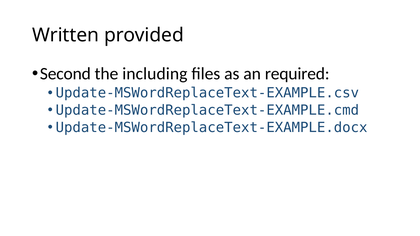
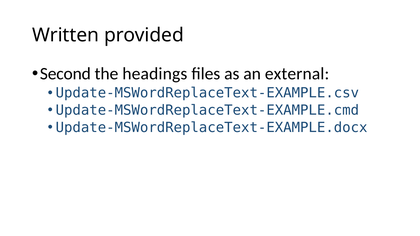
including: including -> headings (155, 74)
required: required -> external (297, 74)
